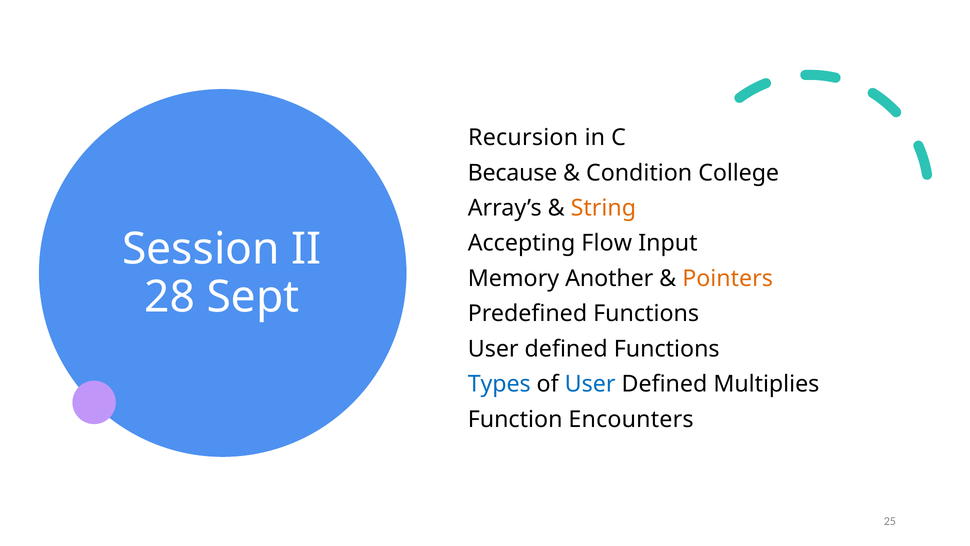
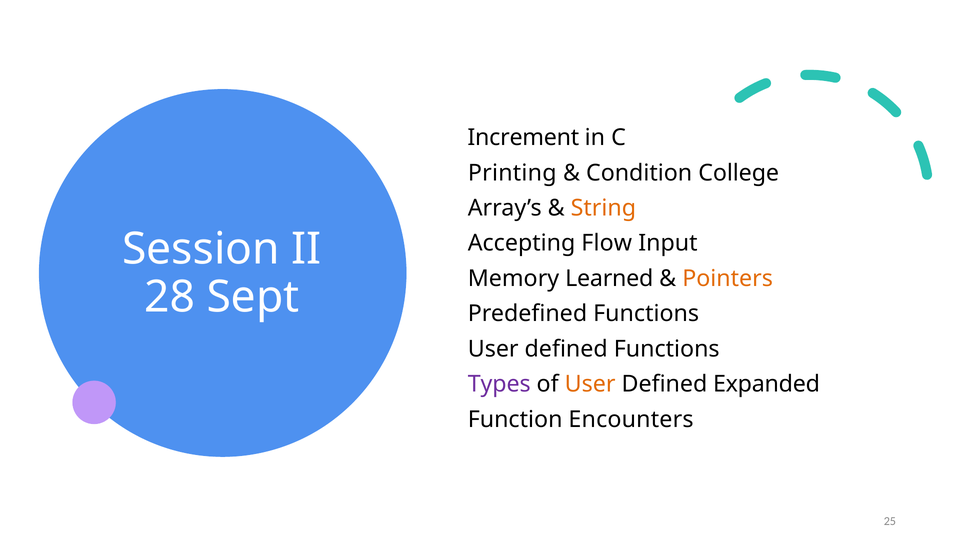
Recursion: Recursion -> Increment (523, 138)
Because: Because -> Printing (512, 173)
Another: Another -> Learned (609, 278)
Types colour: blue -> purple (499, 384)
User colour: blue -> orange (590, 384)
Multiplies: Multiplies -> Expanded (766, 384)
